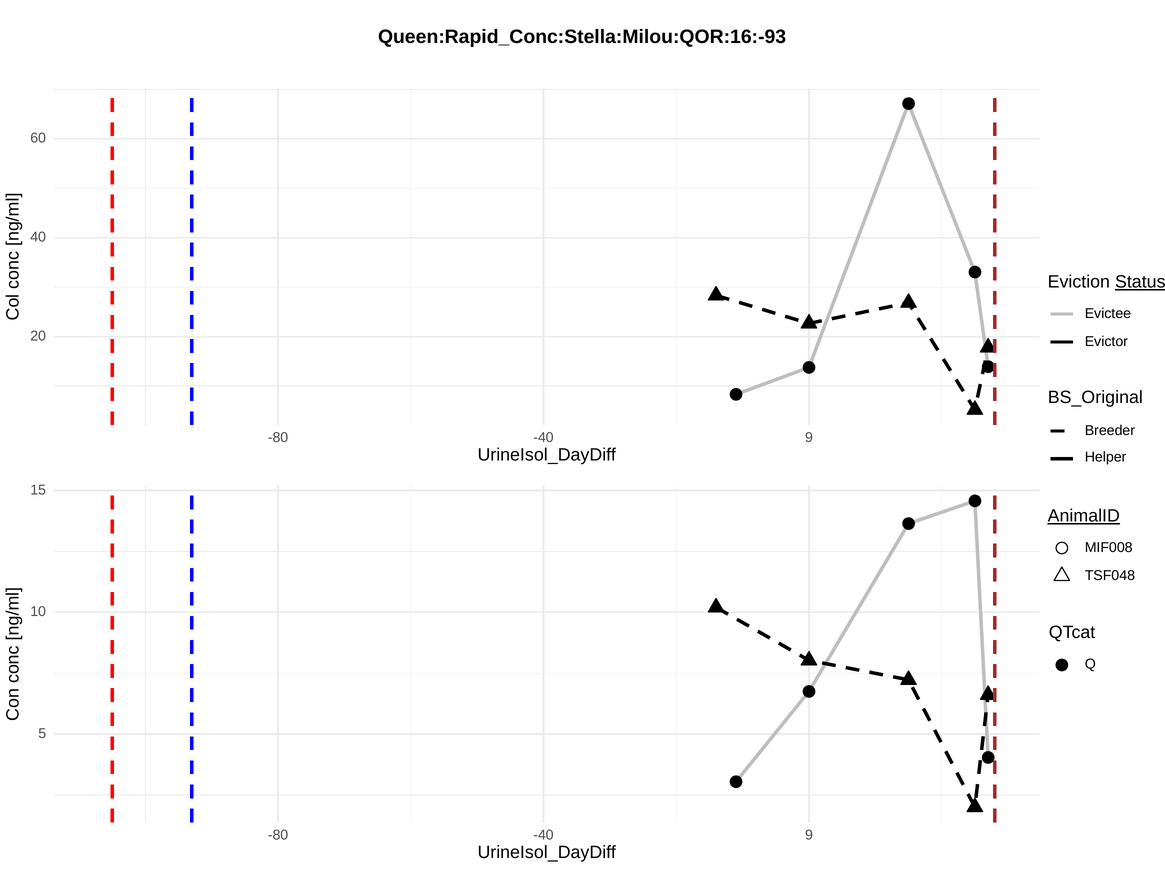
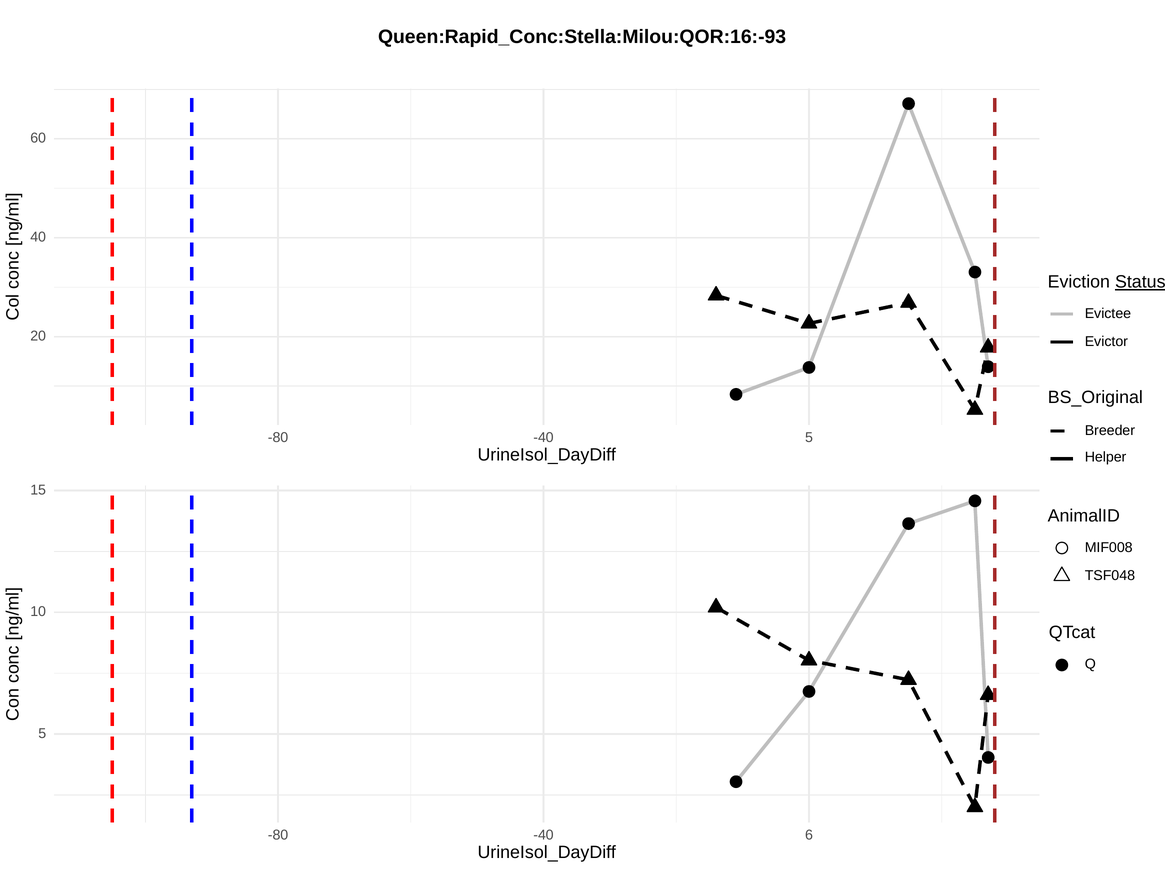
9: 9 -> 5 (809, 438)
AnimalID underline: present -> none (1084, 516)
9: 9 -> 6 (809, 835)
